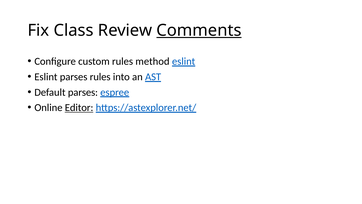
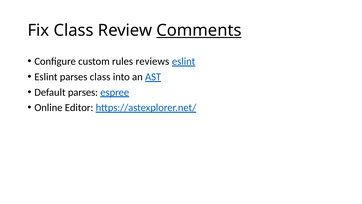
method: method -> reviews (152, 61)
parses rules: rules -> class (100, 77)
Editor underline: present -> none (79, 108)
